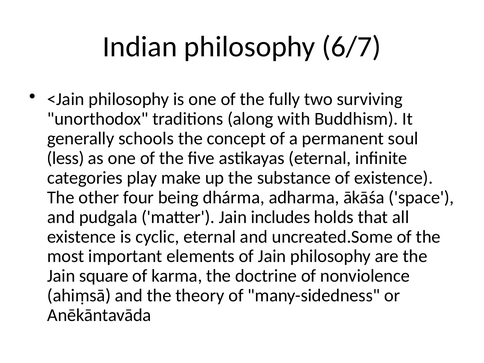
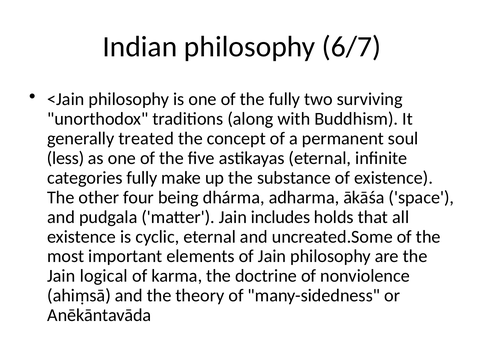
schools: schools -> treated (146, 139)
categories play: play -> fully (142, 178)
square: square -> logical (104, 276)
